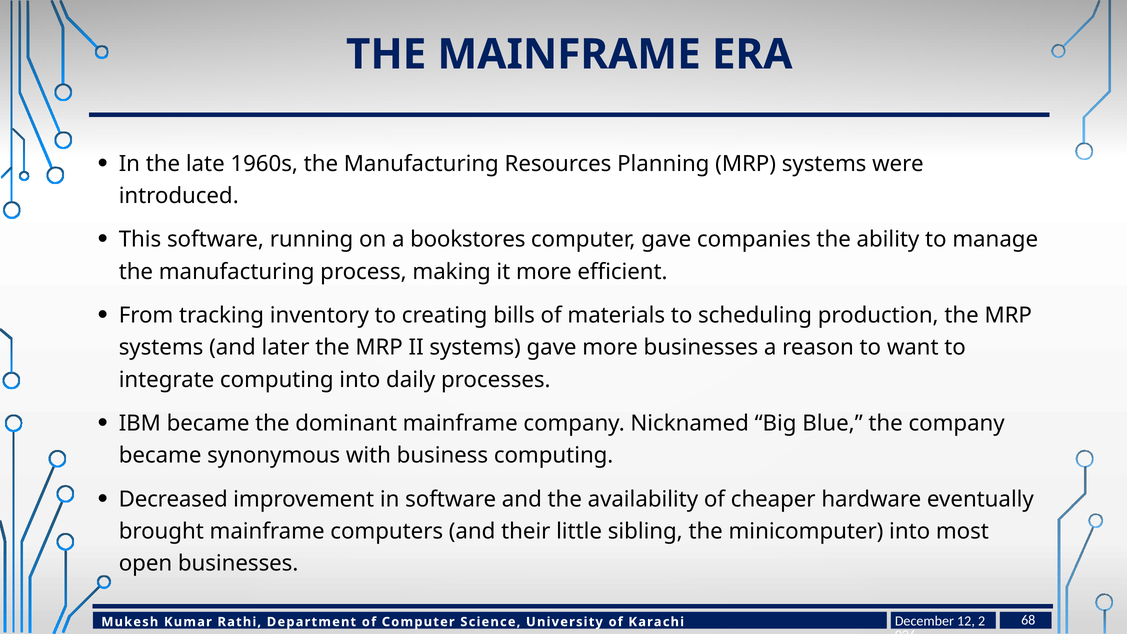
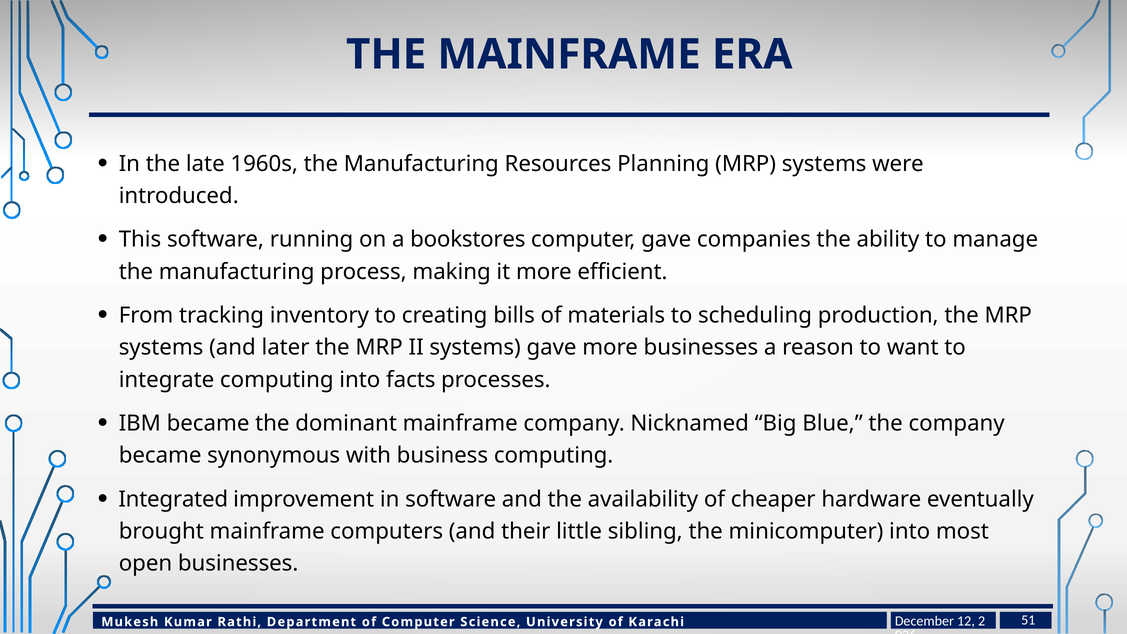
daily: daily -> facts (411, 380)
Decreased: Decreased -> Integrated (173, 499)
68: 68 -> 51 (1028, 620)
